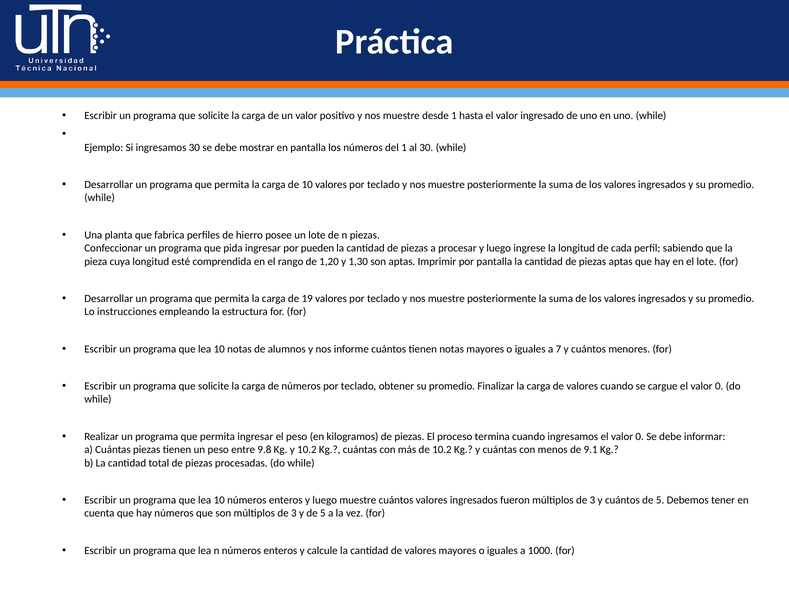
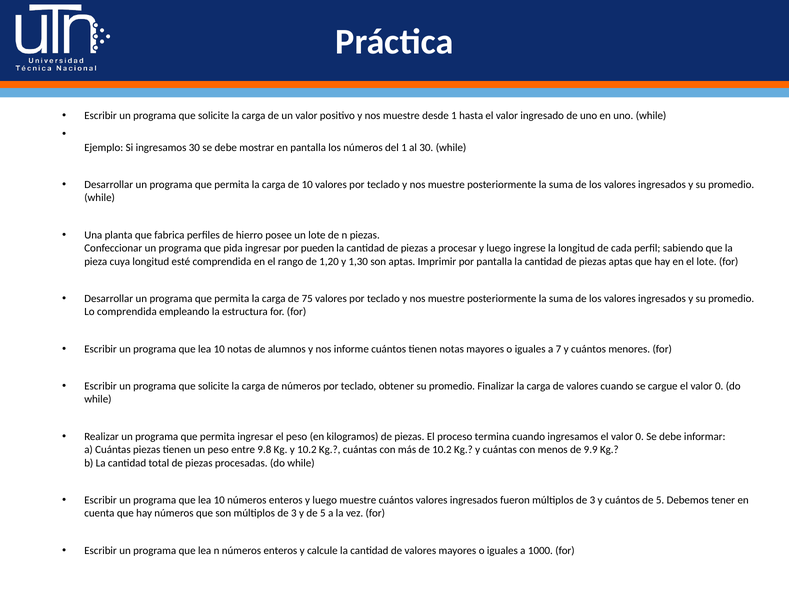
19: 19 -> 75 (307, 299)
Lo instrucciones: instrucciones -> comprendida (127, 312)
9.1: 9.1 -> 9.9 (591, 450)
